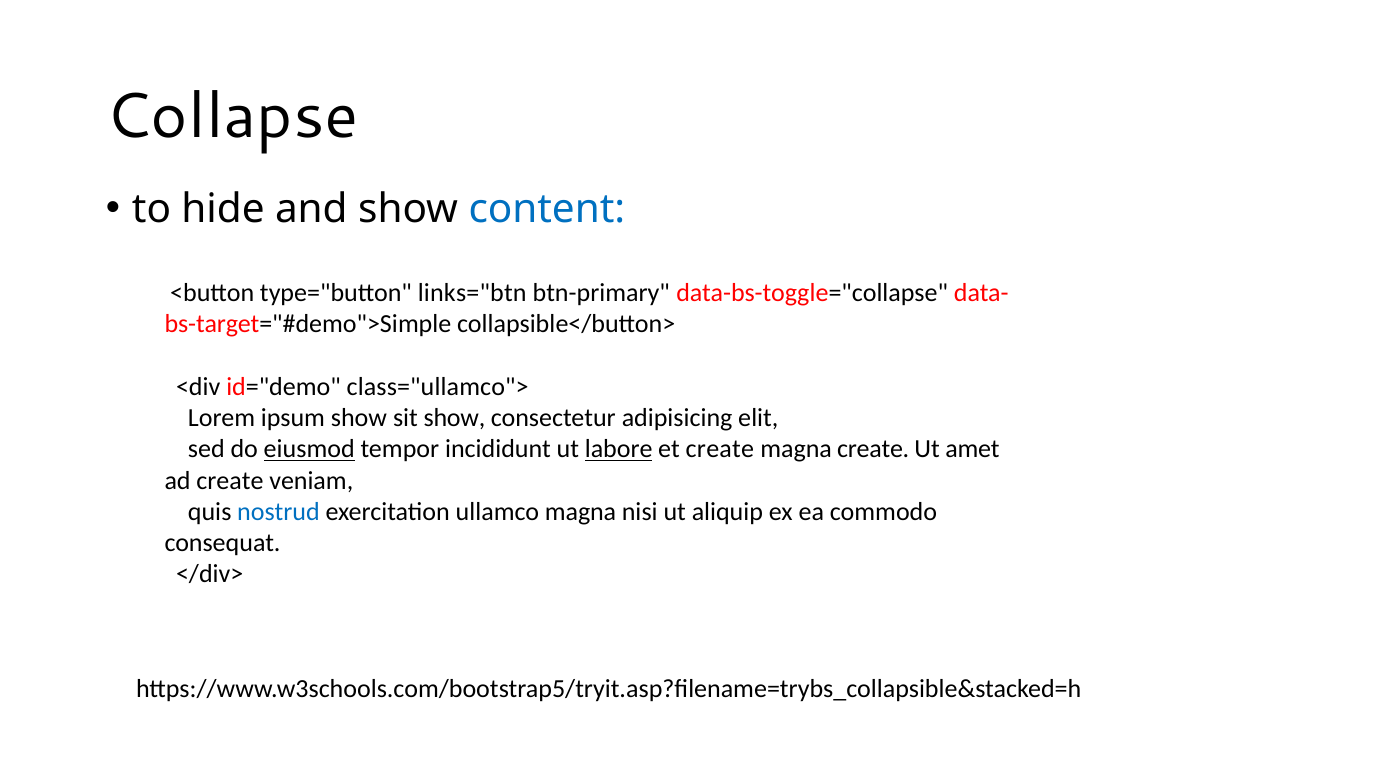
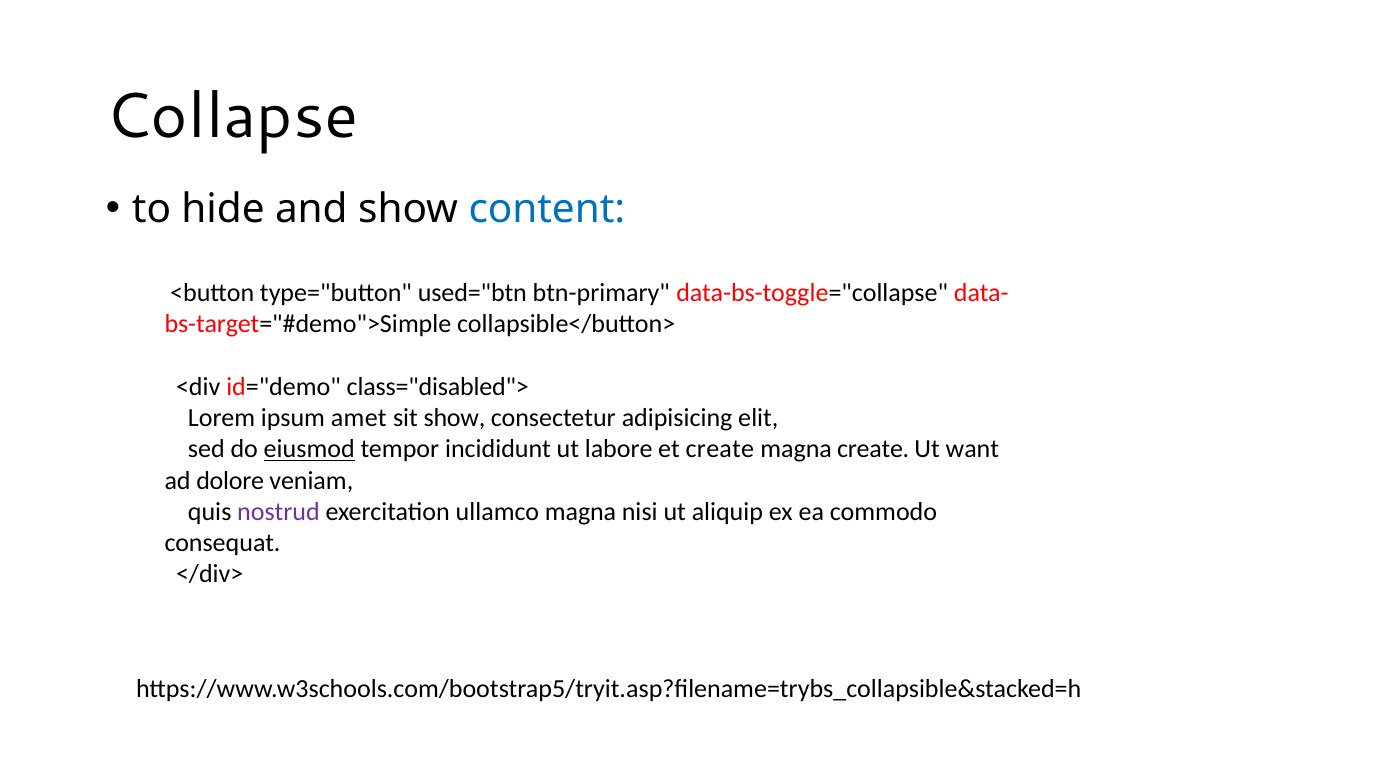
links="btn: links="btn -> used="btn (472, 293)
class="ullamco">: class="ullamco"> -> class="disabled"> (438, 387)
ipsum show: show -> amet (359, 418)
labore underline: present -> none (619, 449)
amet: amet -> want (972, 449)
ad create: create -> dolore (230, 481)
nostrud colour: blue -> purple (278, 512)
